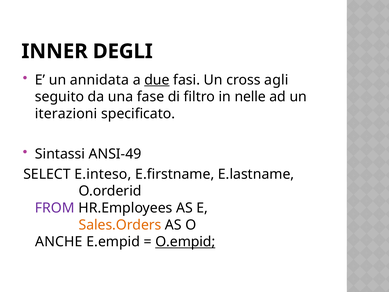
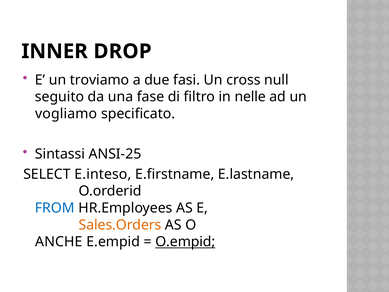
DEGLI: DEGLI -> DROP (123, 51)
annidata: annidata -> troviamo (100, 80)
due underline: present -> none (157, 80)
agli: agli -> null (276, 80)
iterazioni: iterazioni -> vogliamo (66, 114)
ANSI-49: ANSI-49 -> ANSI-25 (115, 154)
FROM colour: purple -> blue (55, 208)
